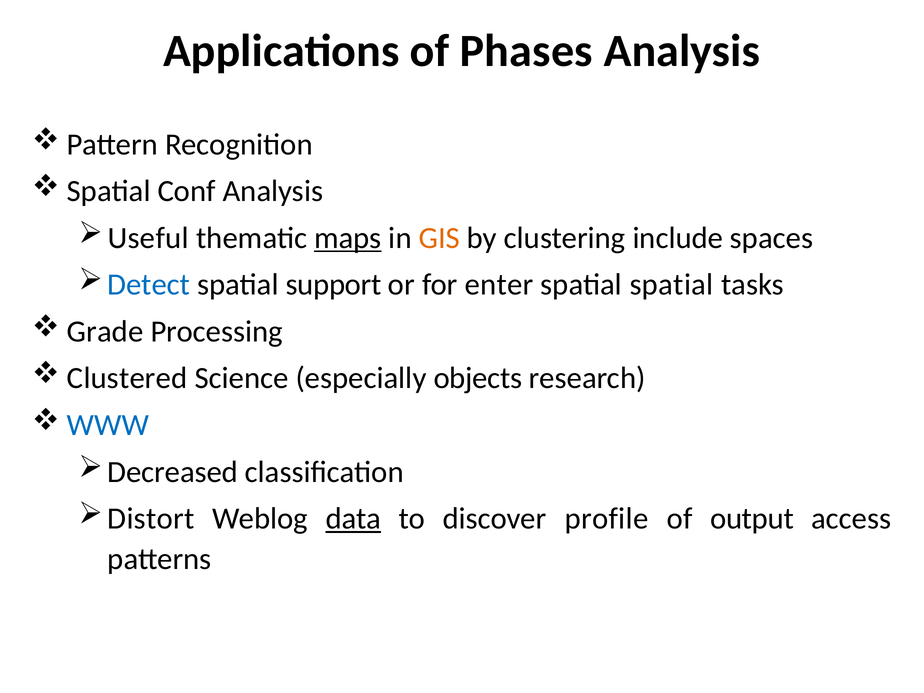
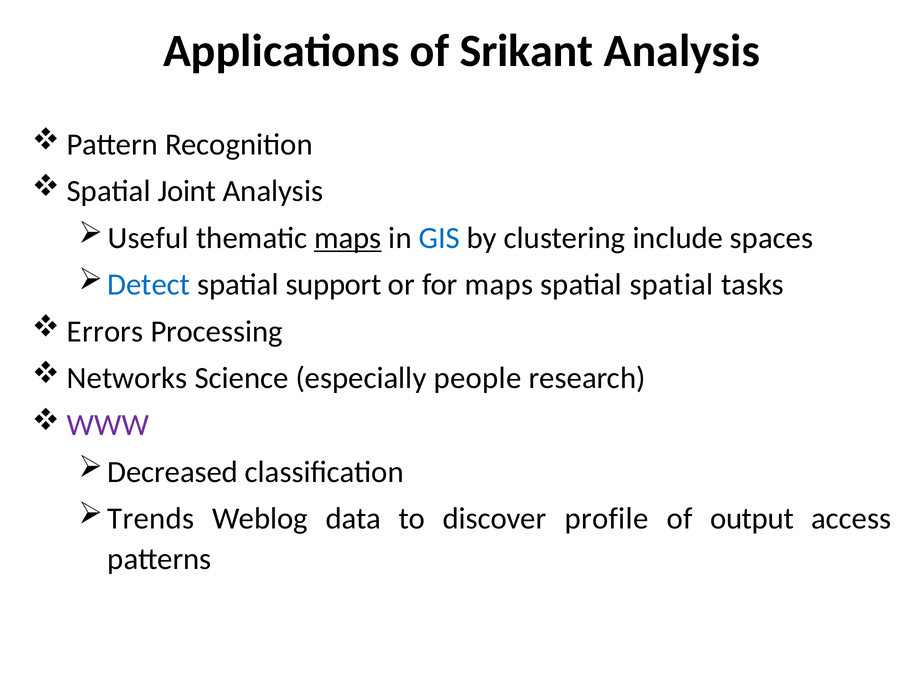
Phases: Phases -> Srikant (526, 51)
Conf: Conf -> Joint (187, 191)
GIS colour: orange -> blue (439, 238)
for enter: enter -> maps (499, 285)
Grade: Grade -> Errors (105, 332)
Clustered: Clustered -> Networks (127, 378)
objects: objects -> people (478, 378)
WWW colour: blue -> purple (108, 425)
Distort: Distort -> Trends (151, 519)
data underline: present -> none (353, 519)
